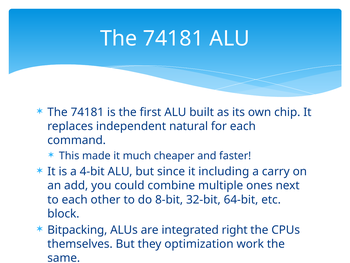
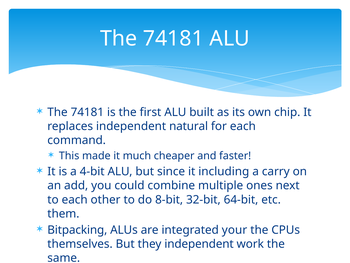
block: block -> them (63, 213)
right: right -> your (235, 230)
they optimization: optimization -> independent (199, 244)
